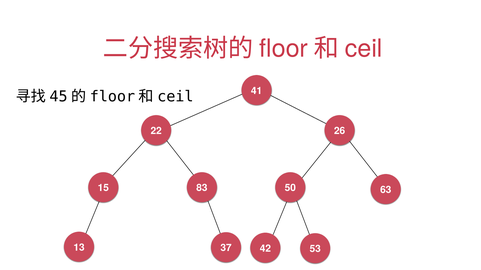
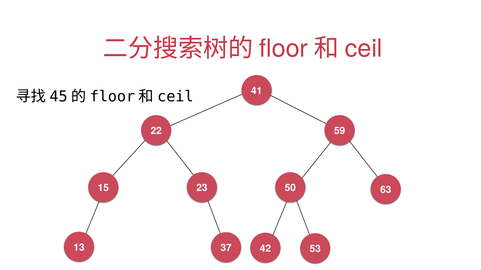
26: 26 -> 59 (340, 131)
83: 83 -> 23 (202, 188)
